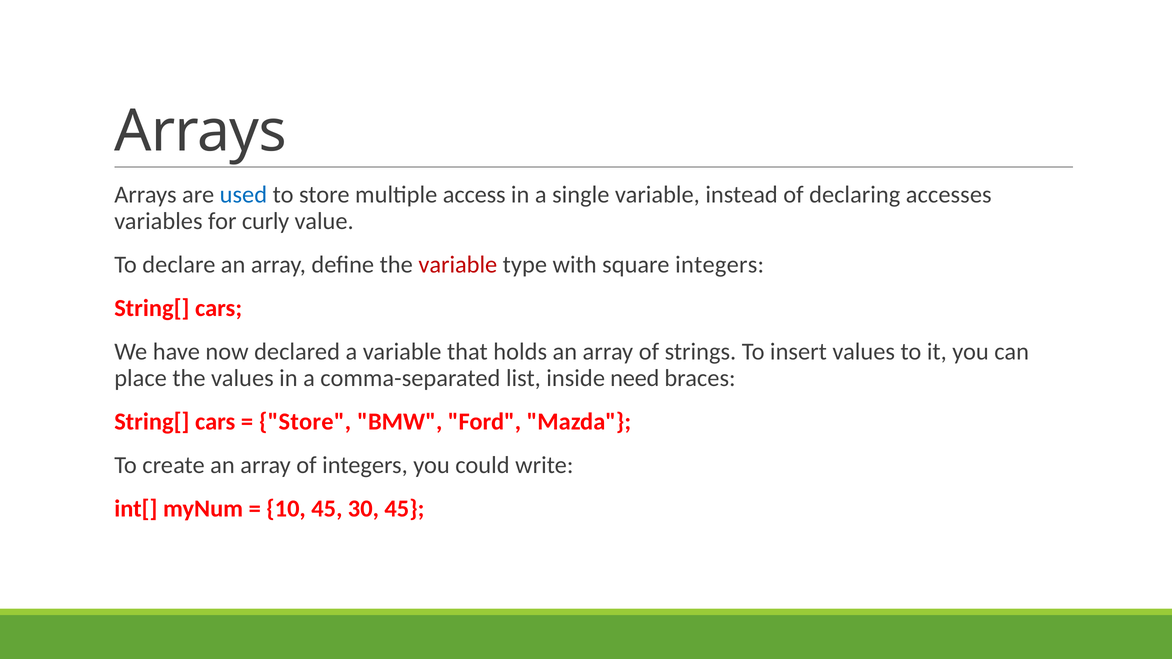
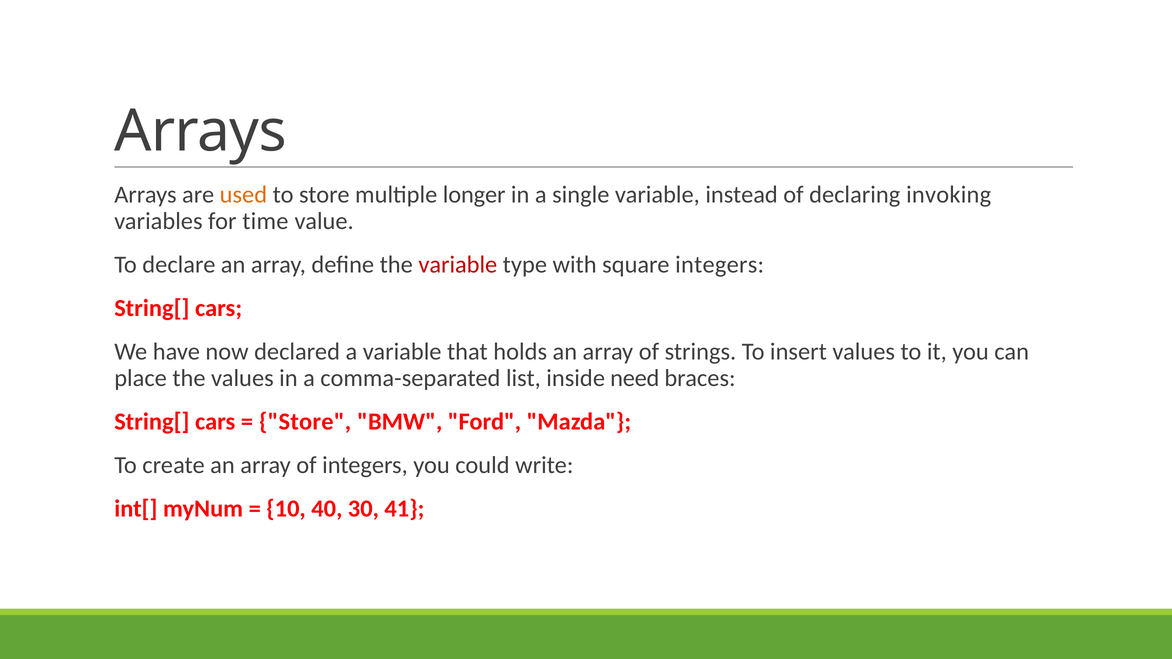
used colour: blue -> orange (243, 195)
access: access -> longer (474, 195)
accesses: accesses -> invoking (949, 195)
curly: curly -> time (265, 221)
10 45: 45 -> 40 (327, 509)
30 45: 45 -> 41 (404, 509)
